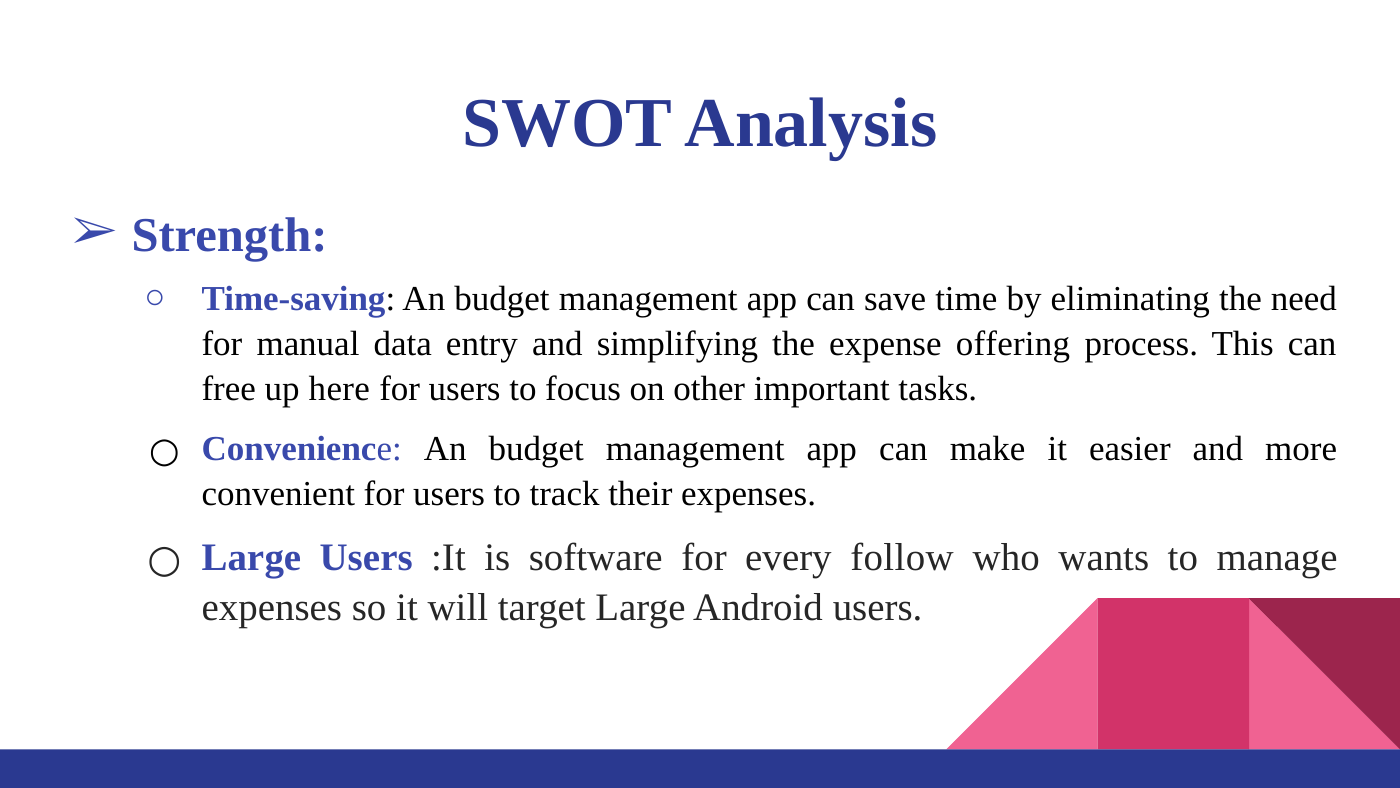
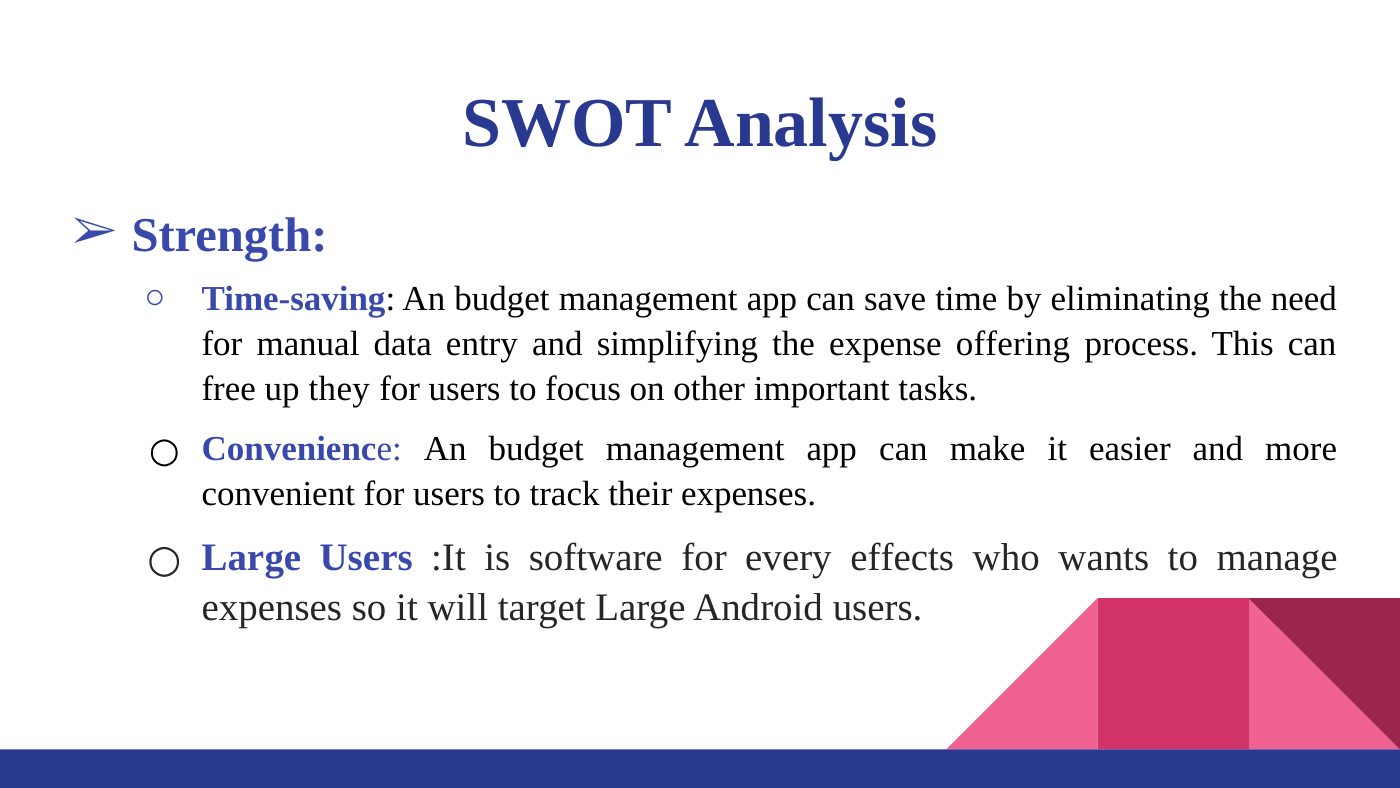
here: here -> they (339, 388)
follow: follow -> effects (902, 557)
